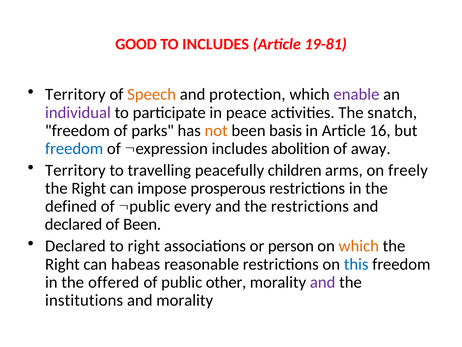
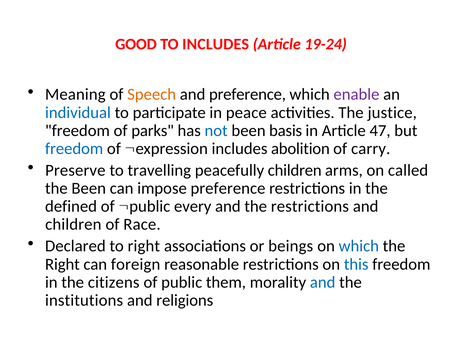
19-81: 19-81 -> 19-24 (326, 44)
Territory: Territory -> Meaning (75, 94)
and protection: protection -> preference (247, 94)
individual colour: purple -> blue (78, 112)
snatch: snatch -> justice (392, 112)
not colour: orange -> blue (216, 130)
16: 16 -> 47 (380, 130)
away: away -> carry (371, 148)
Territory: Territory -> Preserve (75, 170)
freely: freely -> called (408, 170)
Right: Right -> Been (89, 188)
impose prosperous: prosperous -> preference (228, 188)
declared: declared -> children (73, 224)
of Been: Been -> Race (142, 224)
person: person -> beings (291, 246)
which colour: orange -> blue (359, 246)
habeas: habeas -> foreign (136, 264)
offered: offered -> citizens (114, 282)
other: other -> them (226, 282)
and colour: purple -> blue (323, 282)
and morality: morality -> religions (185, 300)
